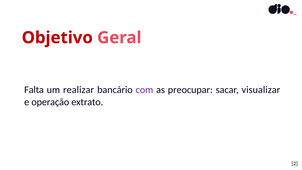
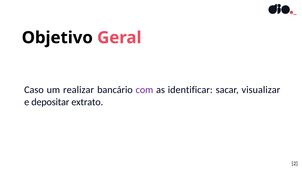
Objetivo colour: red -> black (57, 38)
Falta: Falta -> Caso (34, 90)
preocupar: preocupar -> identificar (190, 90)
operação: operação -> depositar (50, 102)
